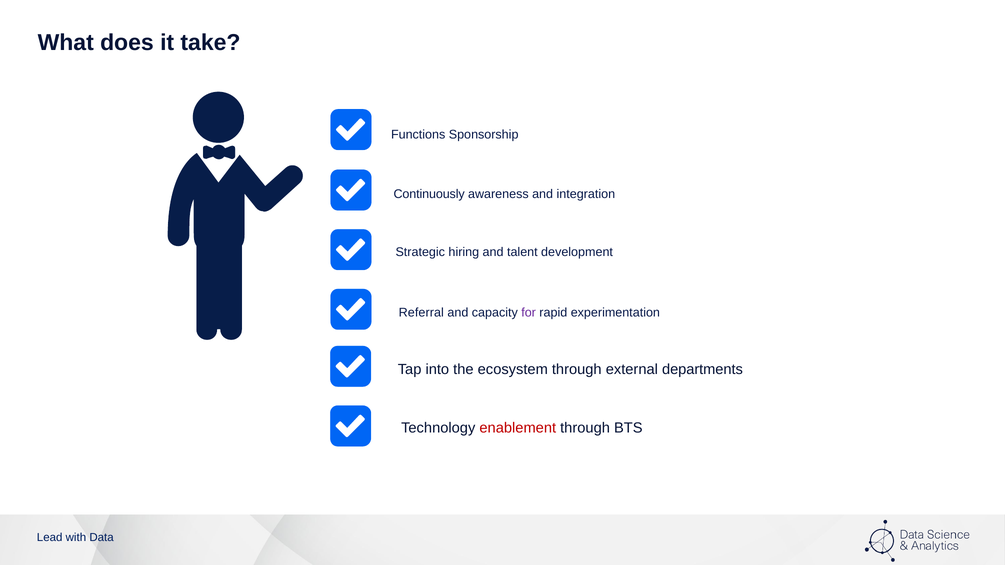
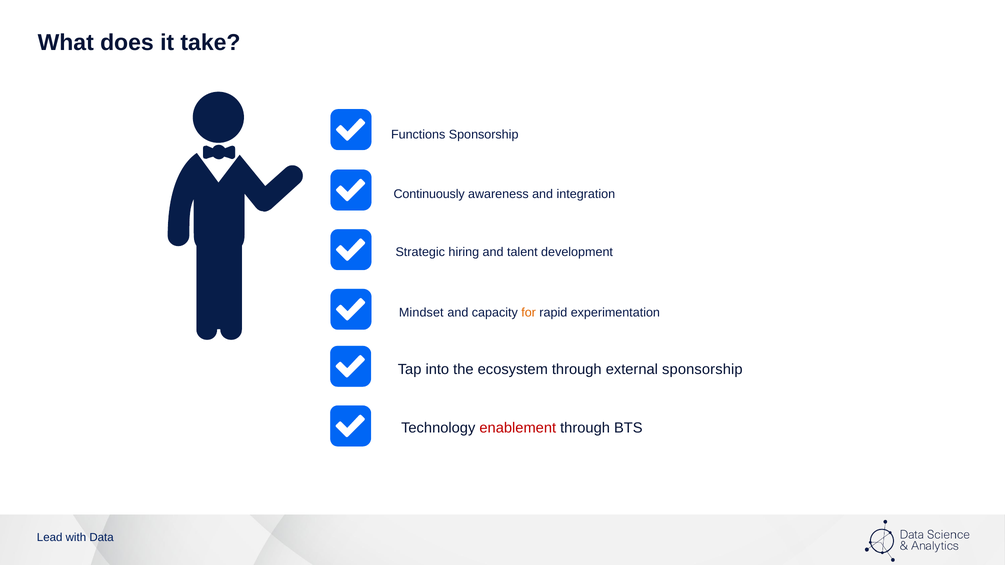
Referral: Referral -> Mindset (421, 313)
for colour: purple -> orange (529, 313)
external departments: departments -> sponsorship (702, 370)
